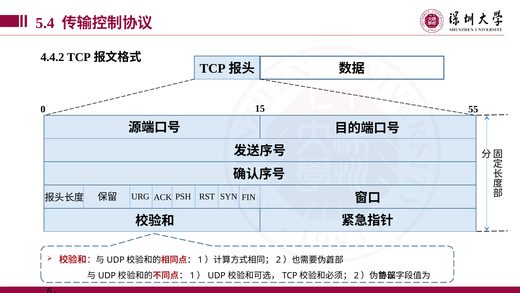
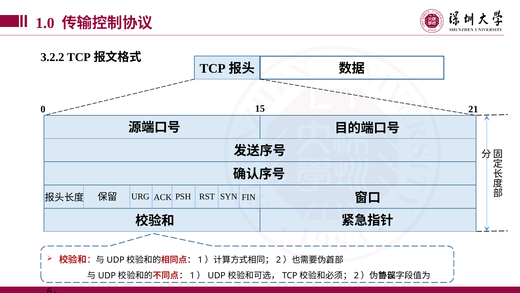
5.4: 5.4 -> 1.0 (45, 23)
4.4.2: 4.4.2 -> 3.2.2 (52, 57)
55: 55 -> 21 (473, 109)
